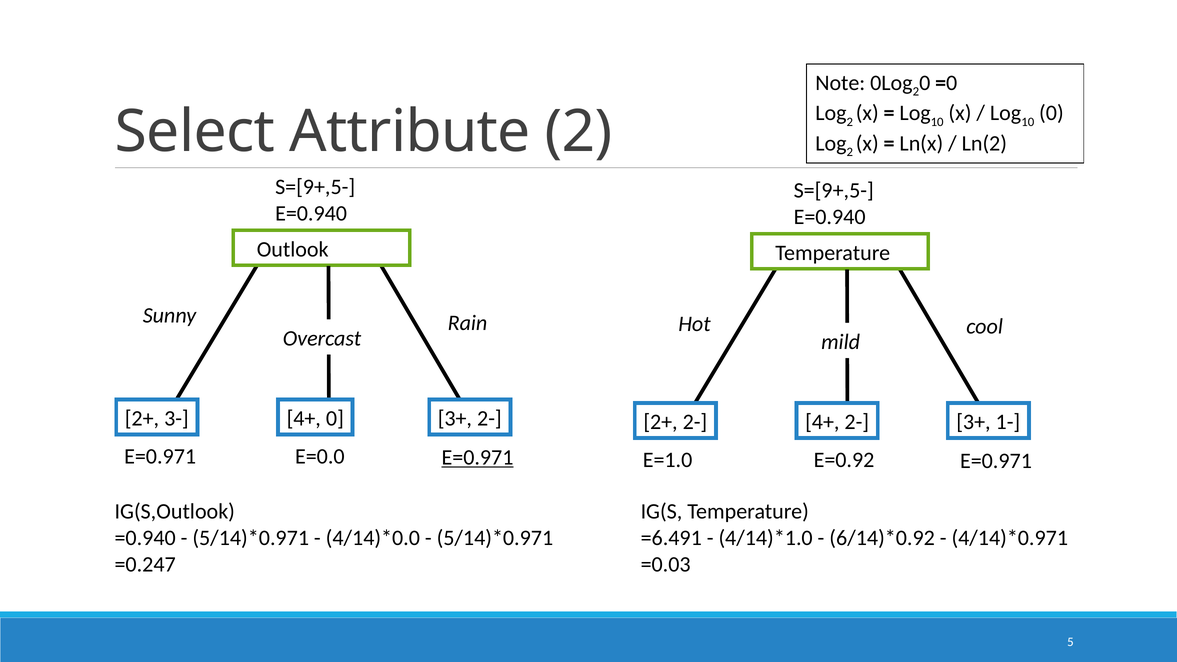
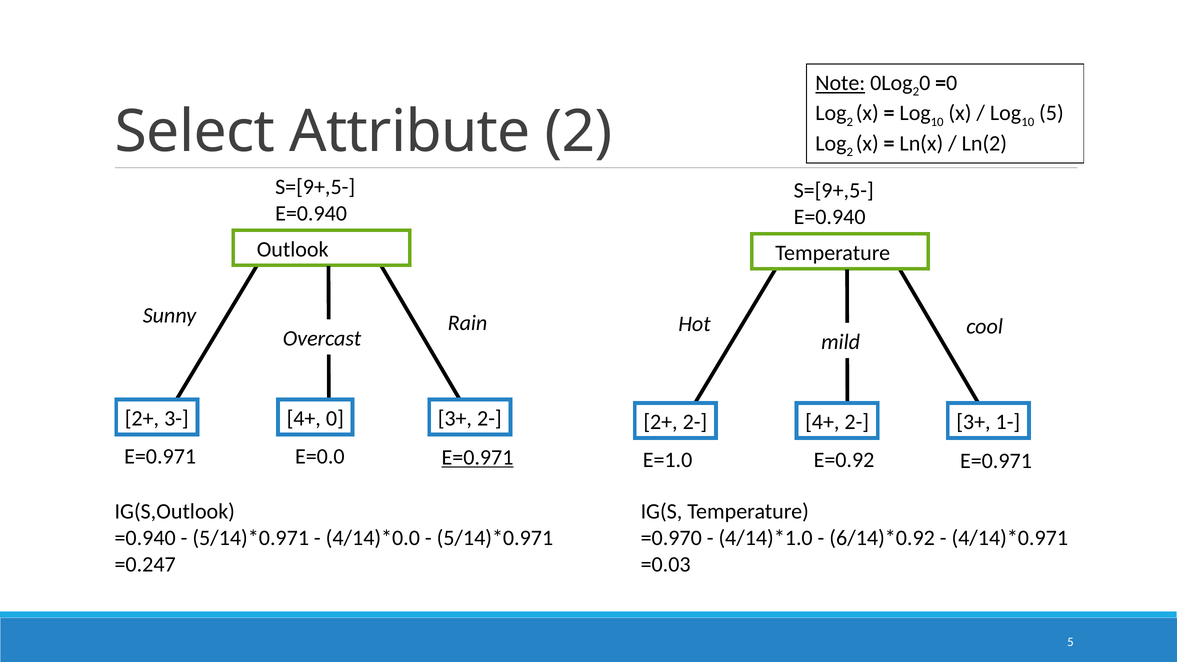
Note underline: none -> present (840, 83)
0: 0 -> 5 (1051, 113)
=6.491: =6.491 -> =0.970 (671, 538)
